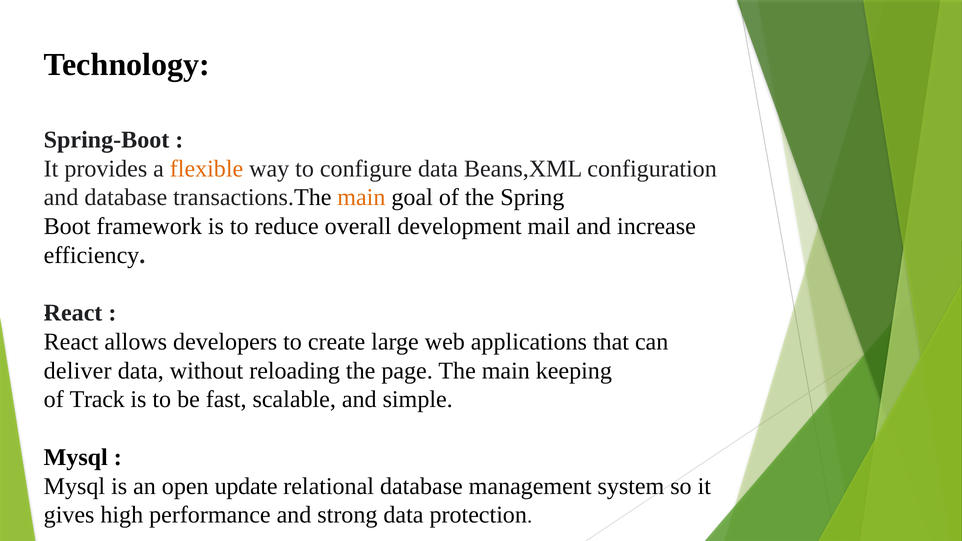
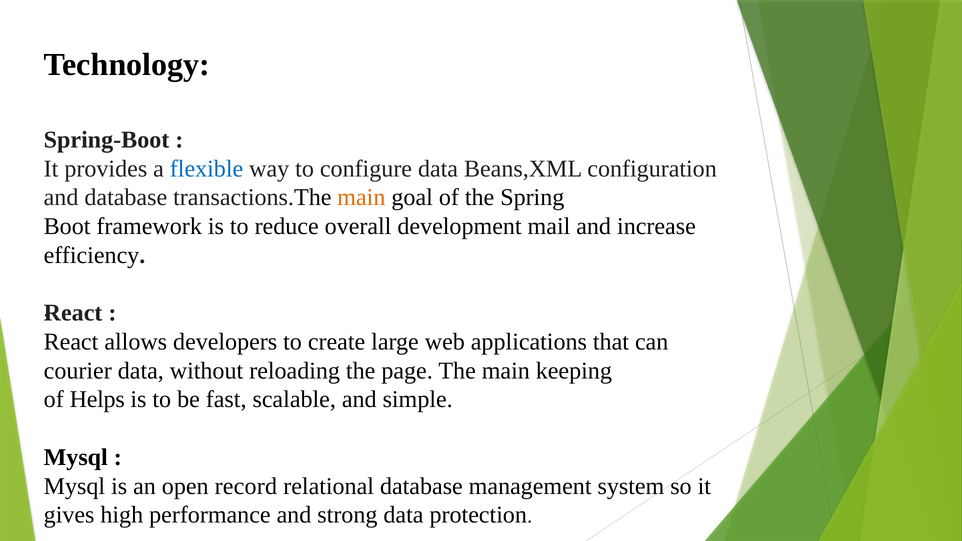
flexible colour: orange -> blue (207, 169)
deliver: deliver -> courier (78, 371)
Track: Track -> Helps (97, 400)
update: update -> record (246, 486)
